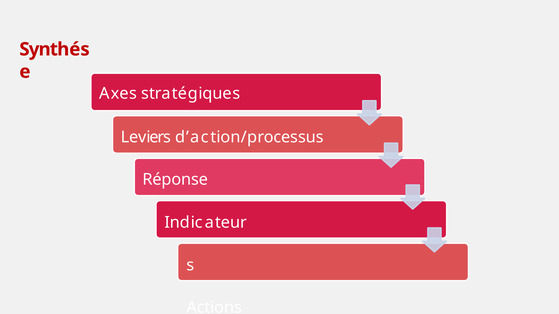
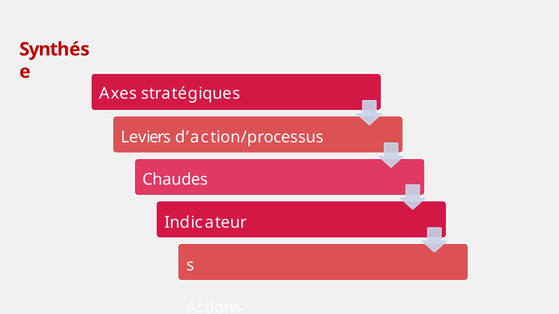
Réponse: Réponse -> Chaudes (175, 180)
